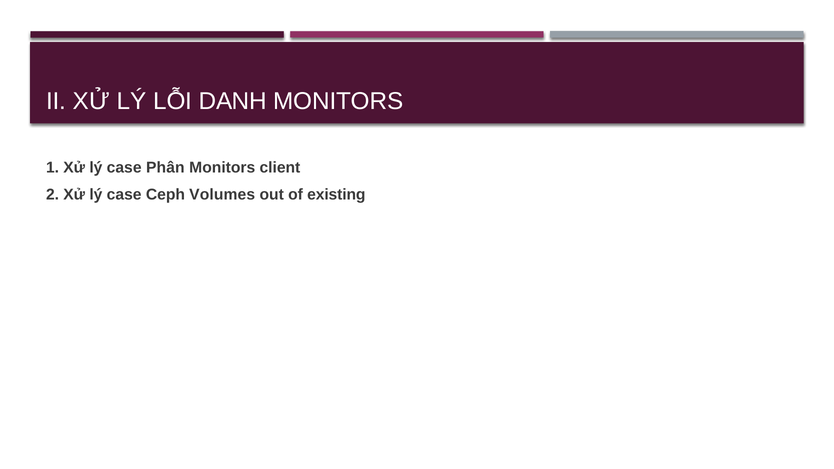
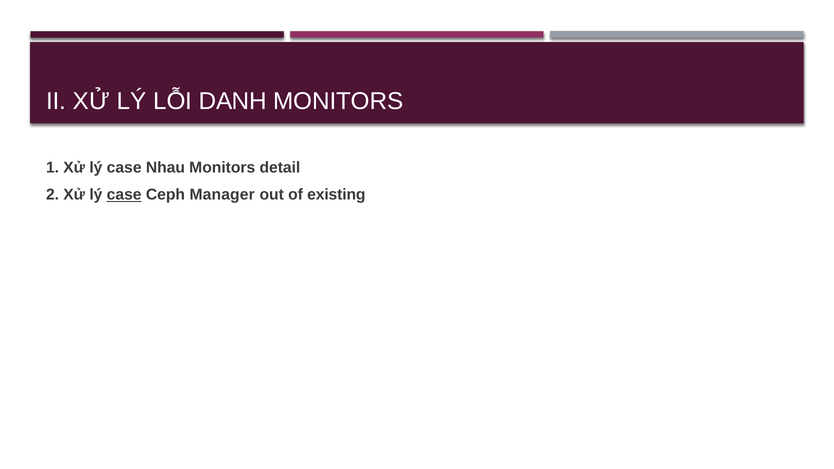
Phân: Phân -> Nhau (165, 168)
client: client -> detail (280, 168)
case underline: none -> present (124, 195)
Volumes: Volumes -> Manager (222, 195)
